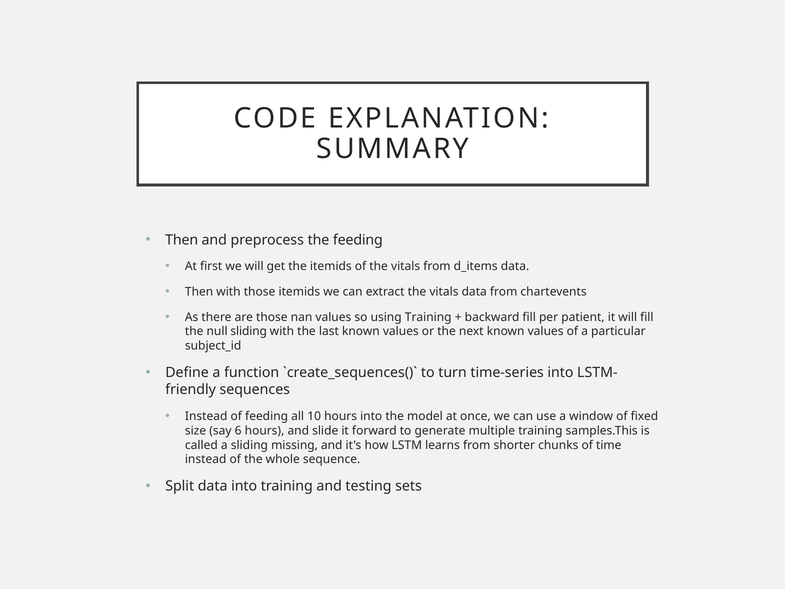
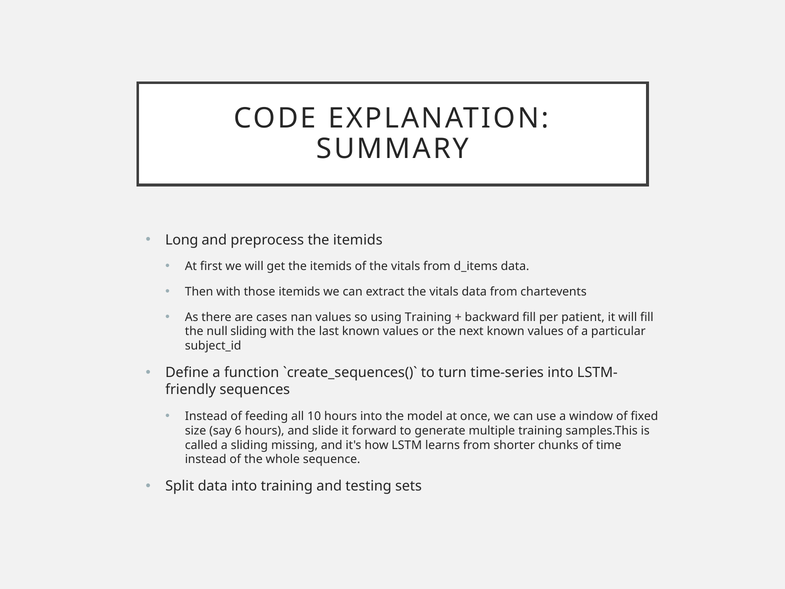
Then: Then -> Long (182, 240)
preprocess the feeding: feeding -> itemids (358, 240)
are those: those -> cases (272, 317)
